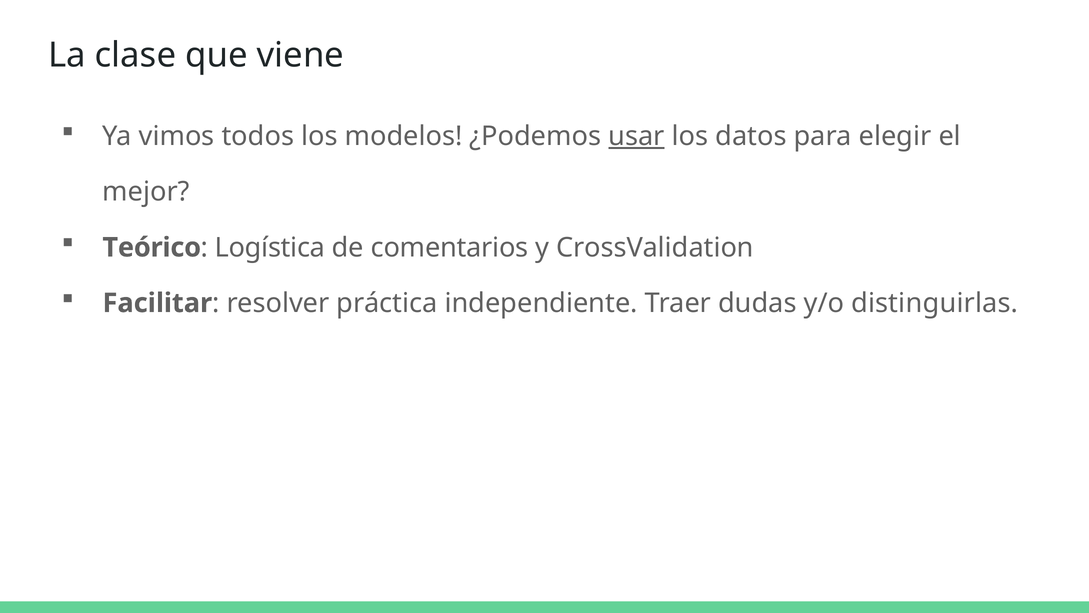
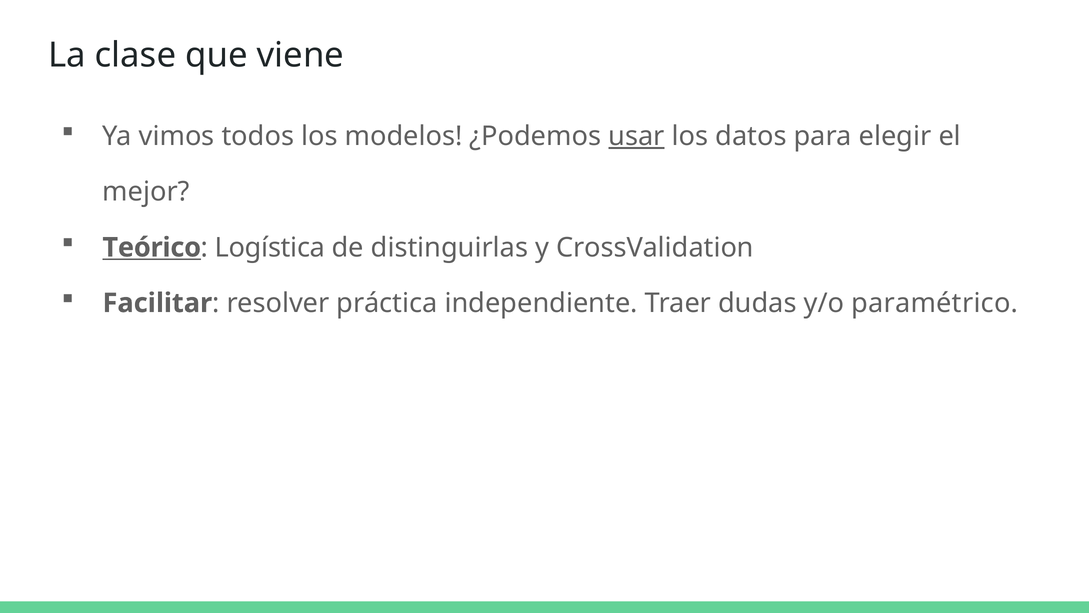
Teórico underline: none -> present (152, 247)
comentarios: comentarios -> distinguirlas (450, 247)
distinguirlas: distinguirlas -> paramétrico (935, 303)
